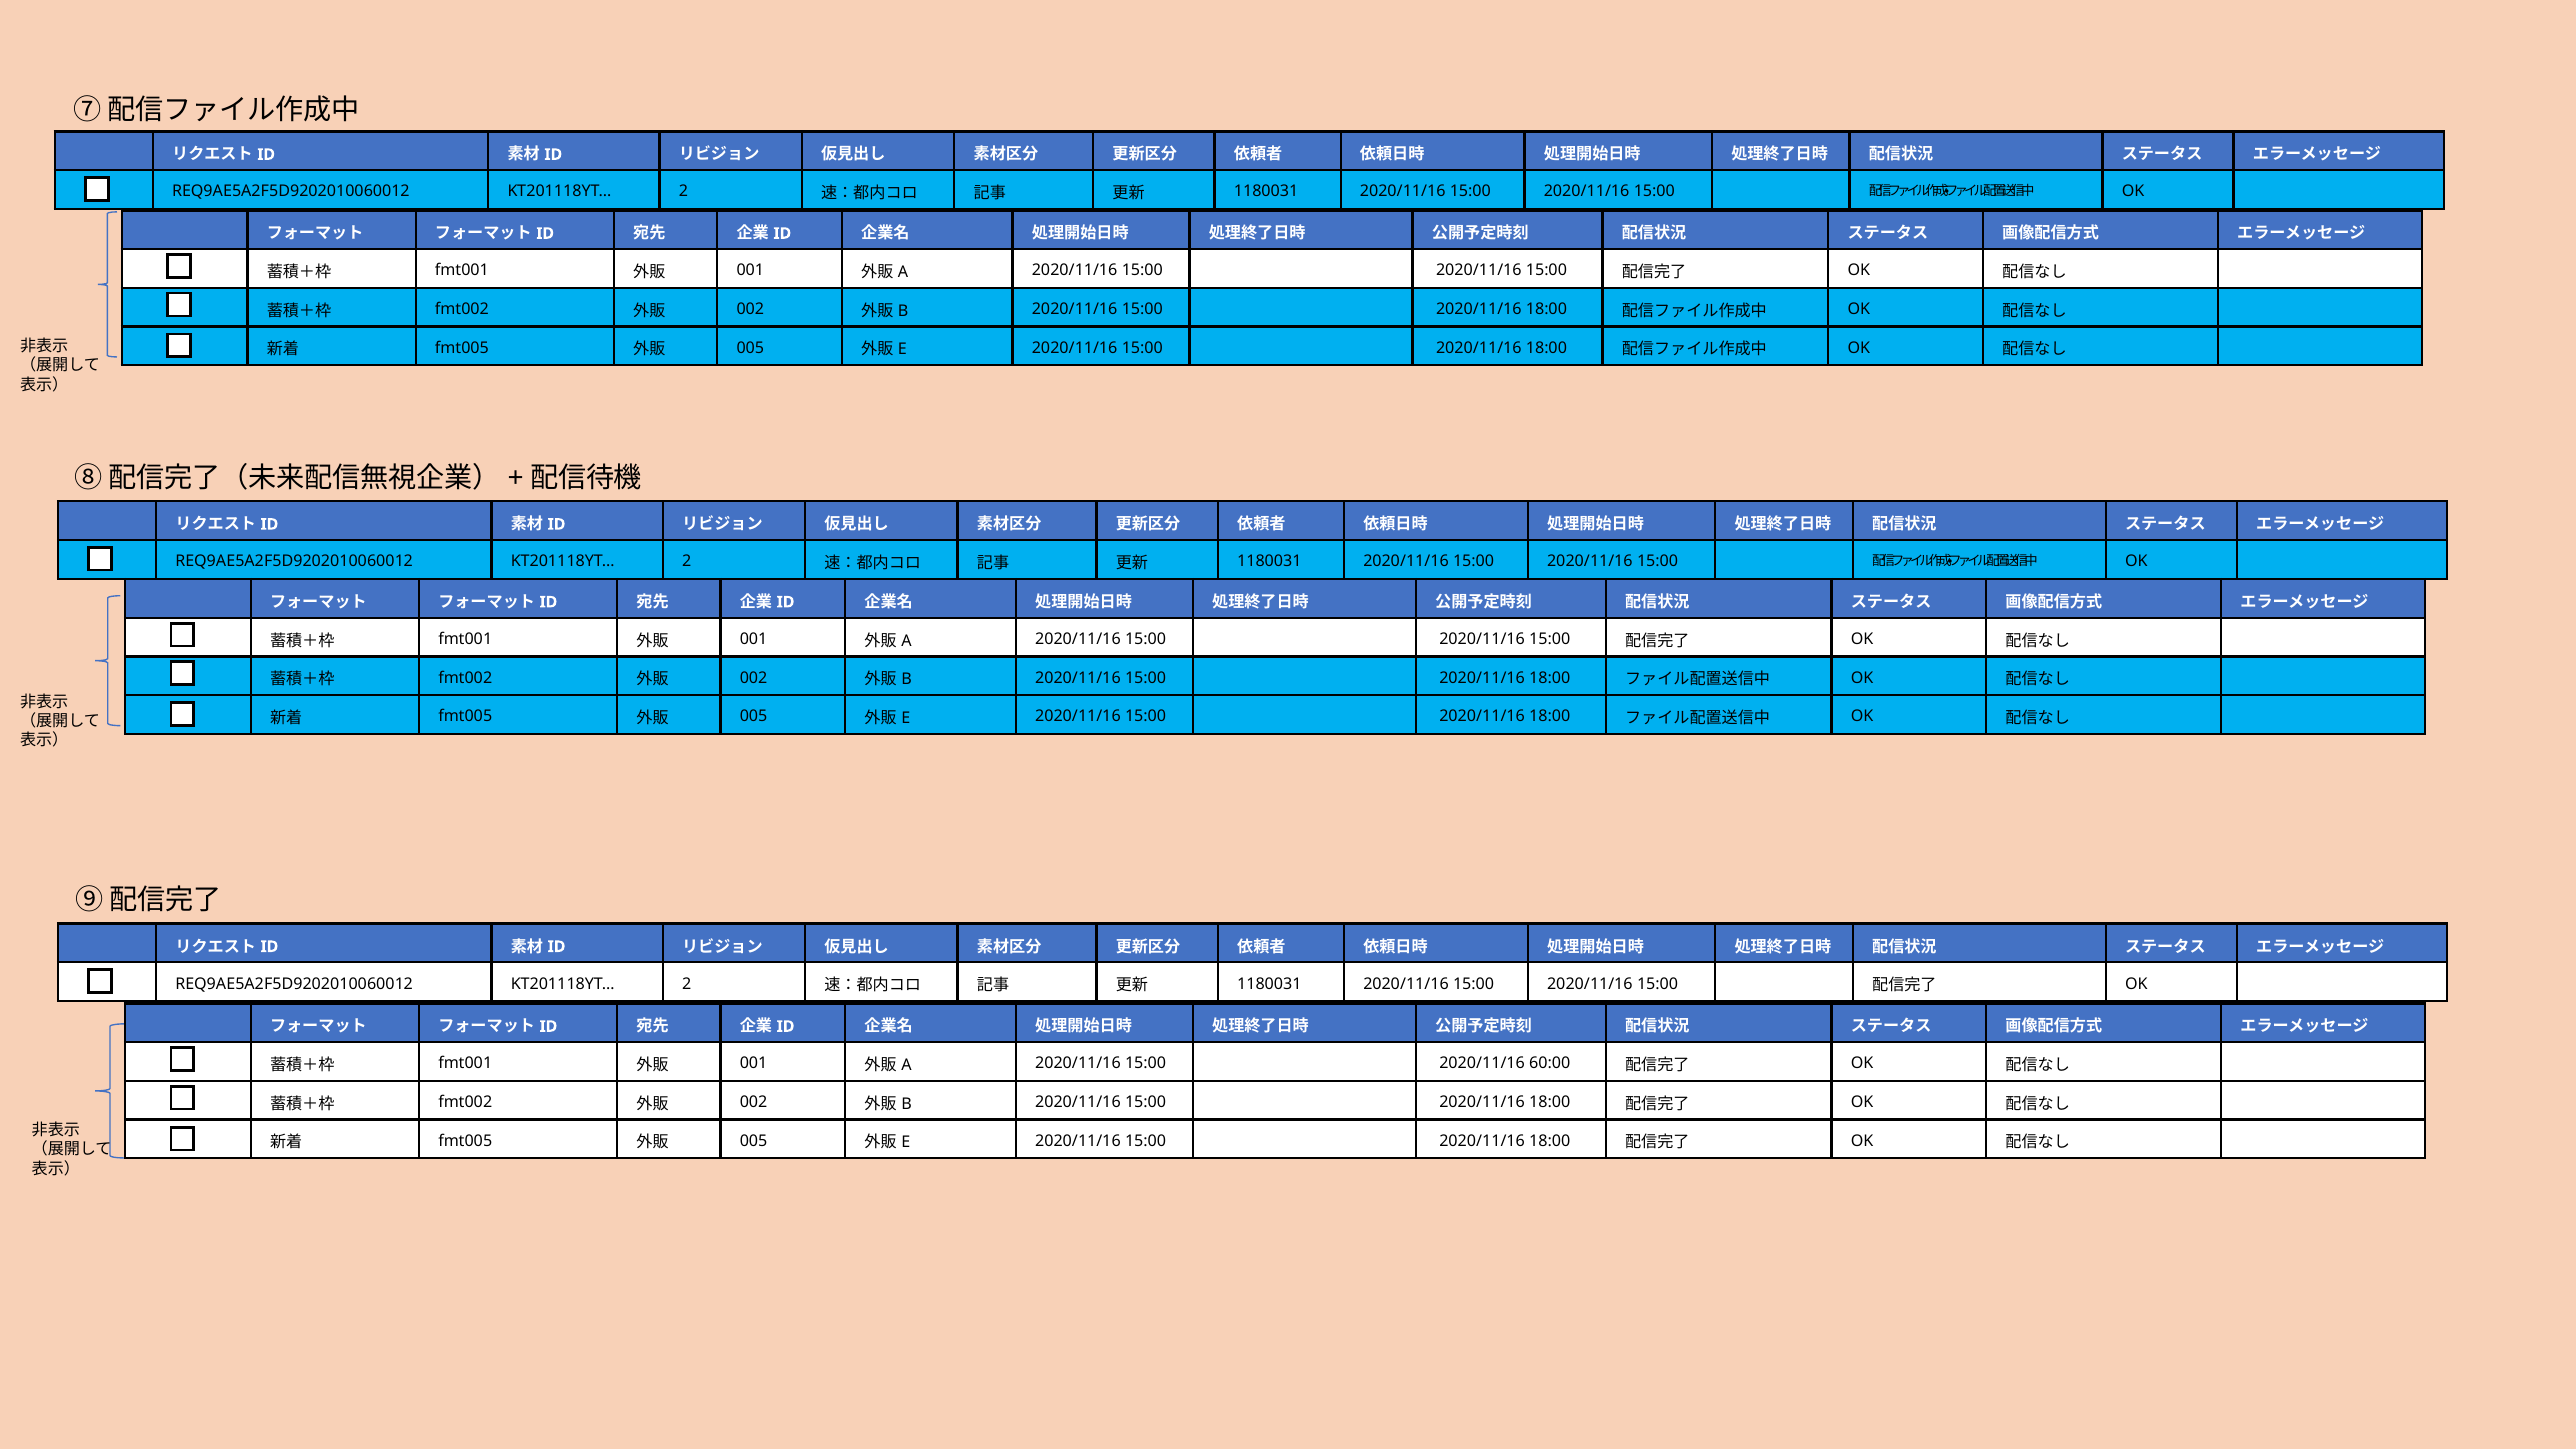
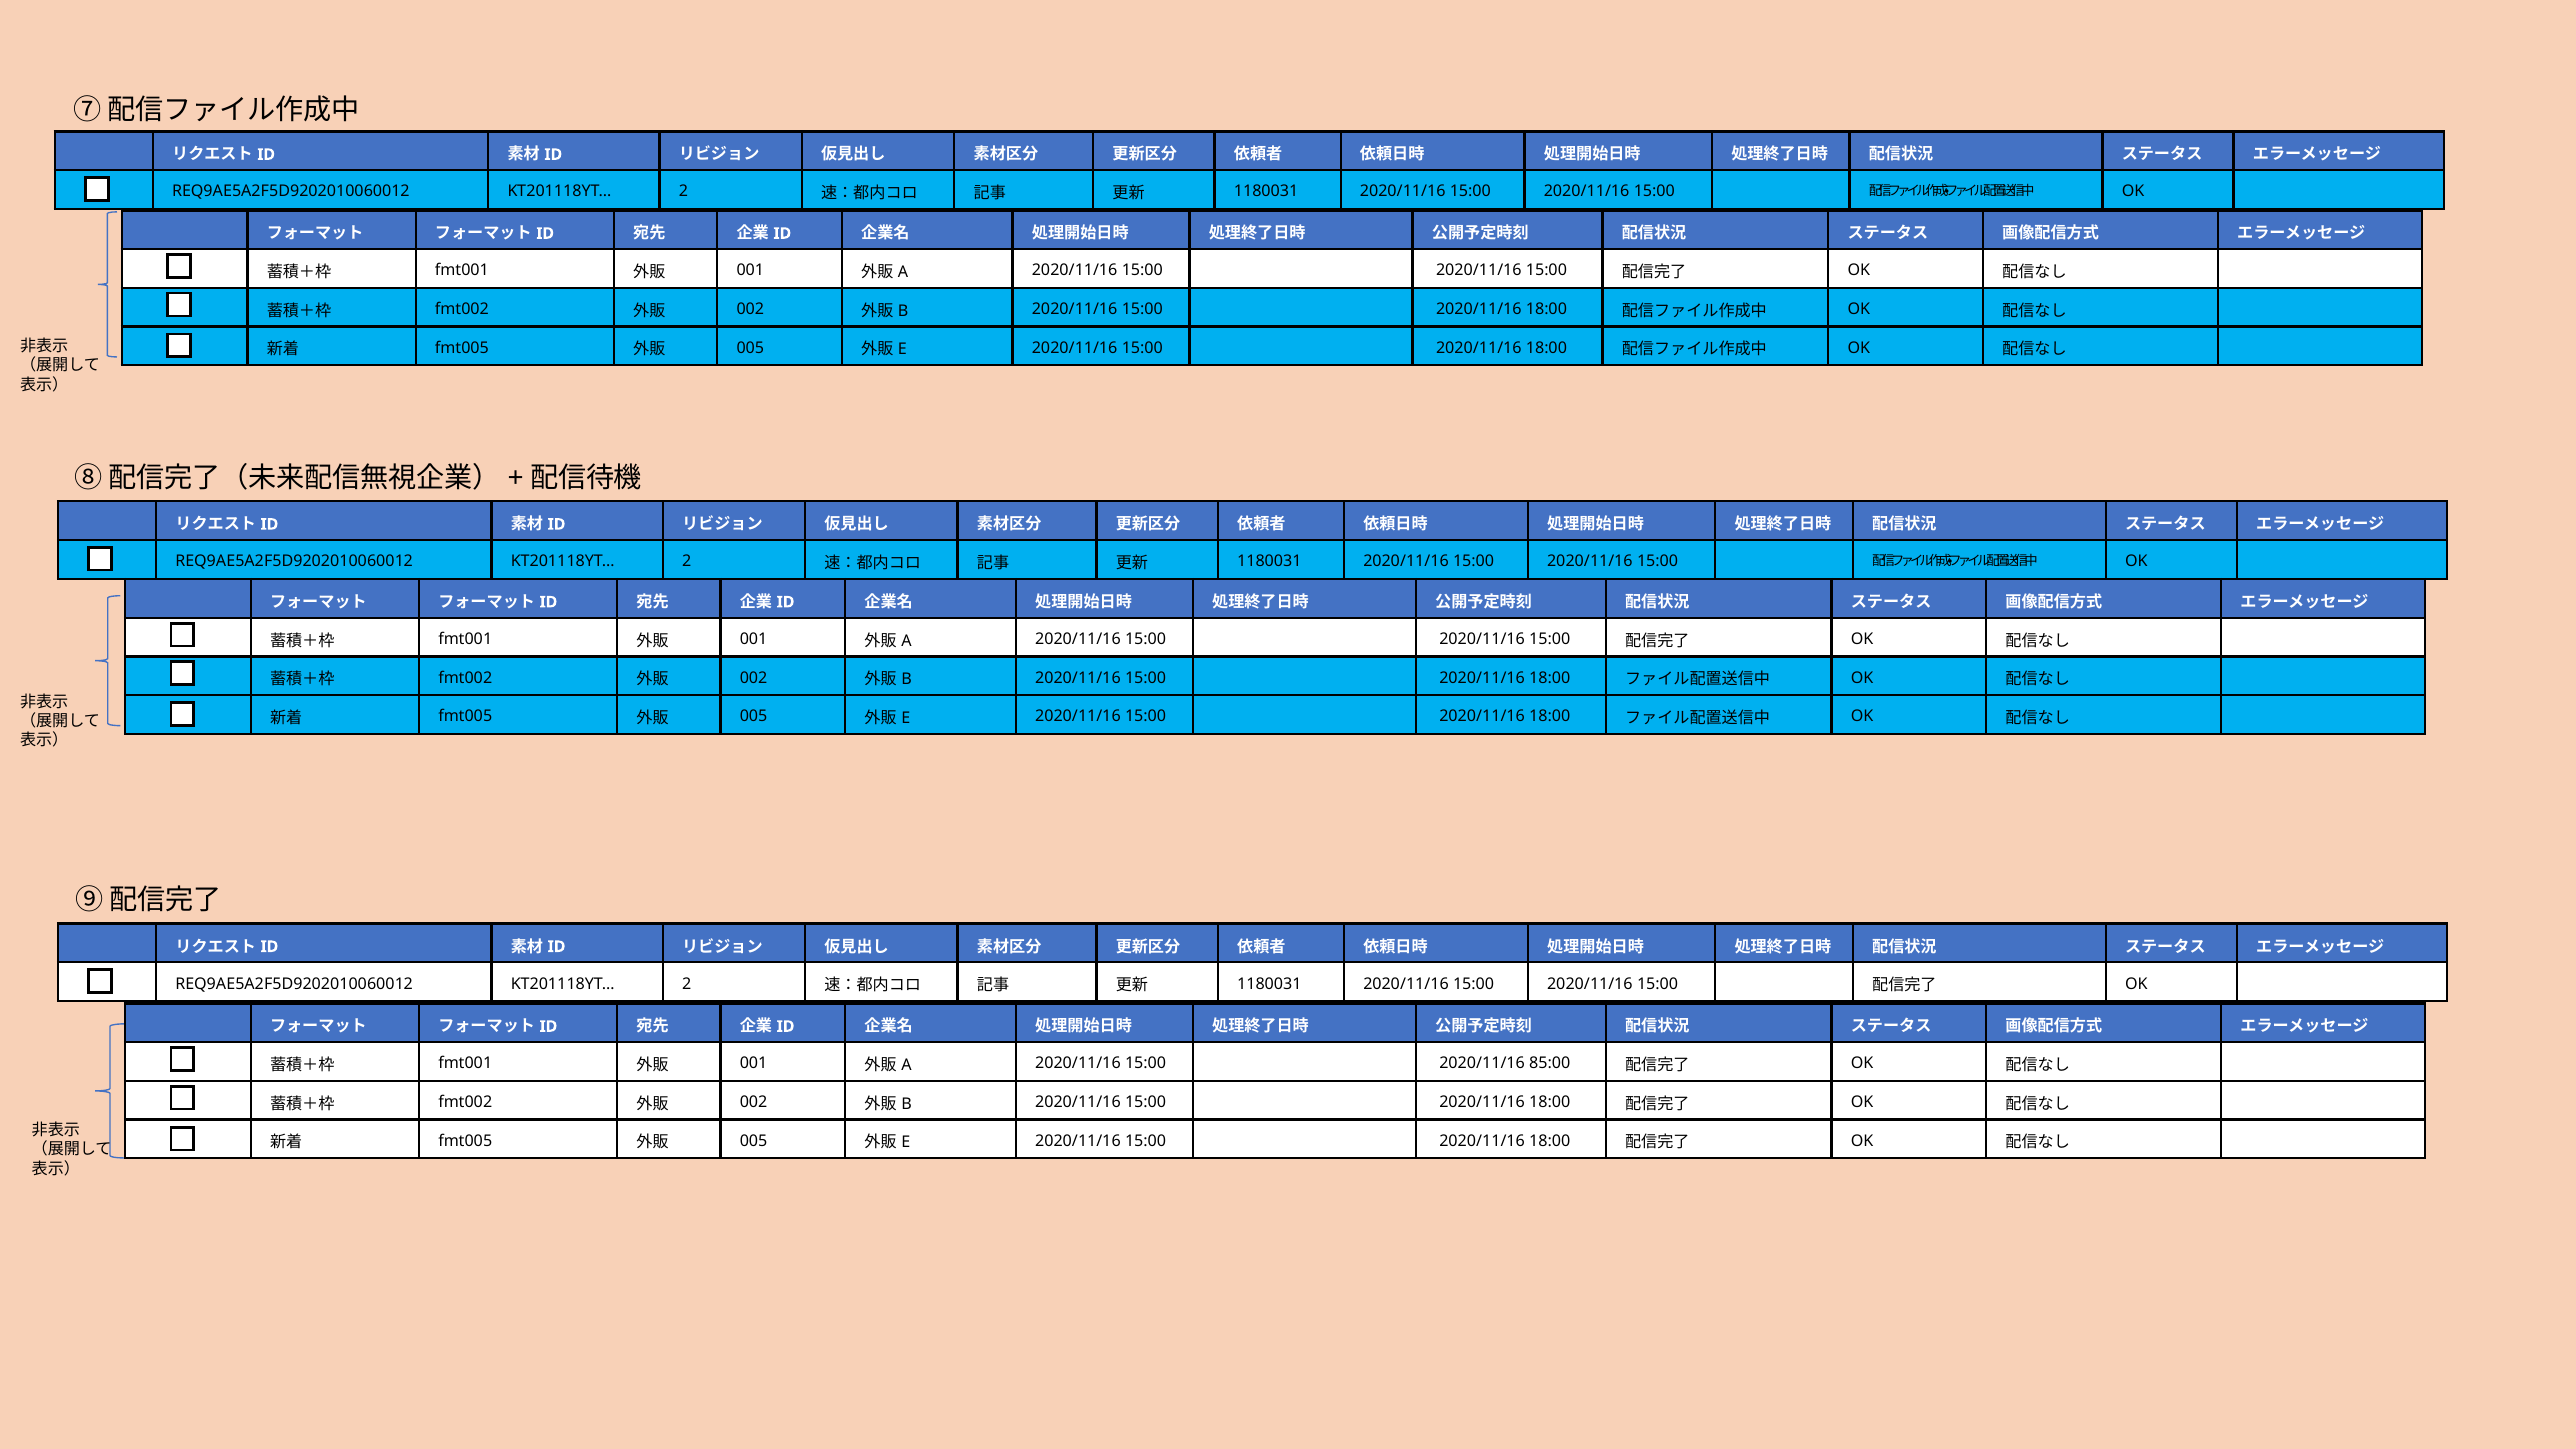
60:00: 60:00 -> 85:00 (1550, 1064)
